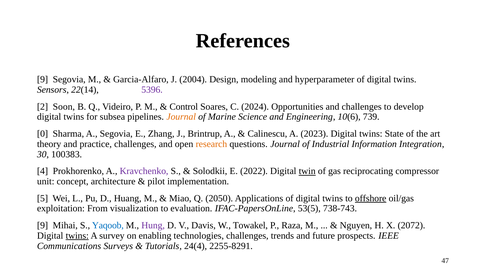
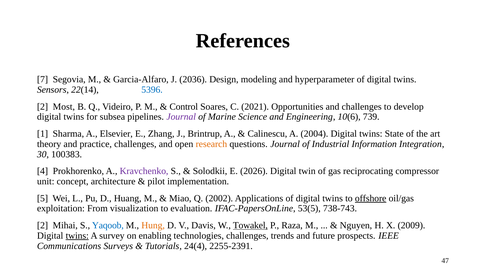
9: 9 -> 7 (43, 80)
2004: 2004 -> 2036 (193, 80)
5396 colour: purple -> blue (152, 90)
Soon: Soon -> Most (64, 107)
2024: 2024 -> 2021 (255, 107)
Journal colour: orange -> purple (181, 117)
0: 0 -> 1 (43, 134)
A Segovia: Segovia -> Elsevier (116, 134)
2023: 2023 -> 2004 (314, 134)
2022: 2022 -> 2026 (254, 171)
twin underline: present -> none (307, 171)
2050: 2050 -> 2002 (219, 199)
9: 9 -> 2 (43, 226)
Hung colour: purple -> orange (153, 226)
Towakel underline: none -> present (250, 226)
2072: 2072 -> 2009 (411, 226)
2255-8291: 2255-8291 -> 2255-2391 (231, 246)
